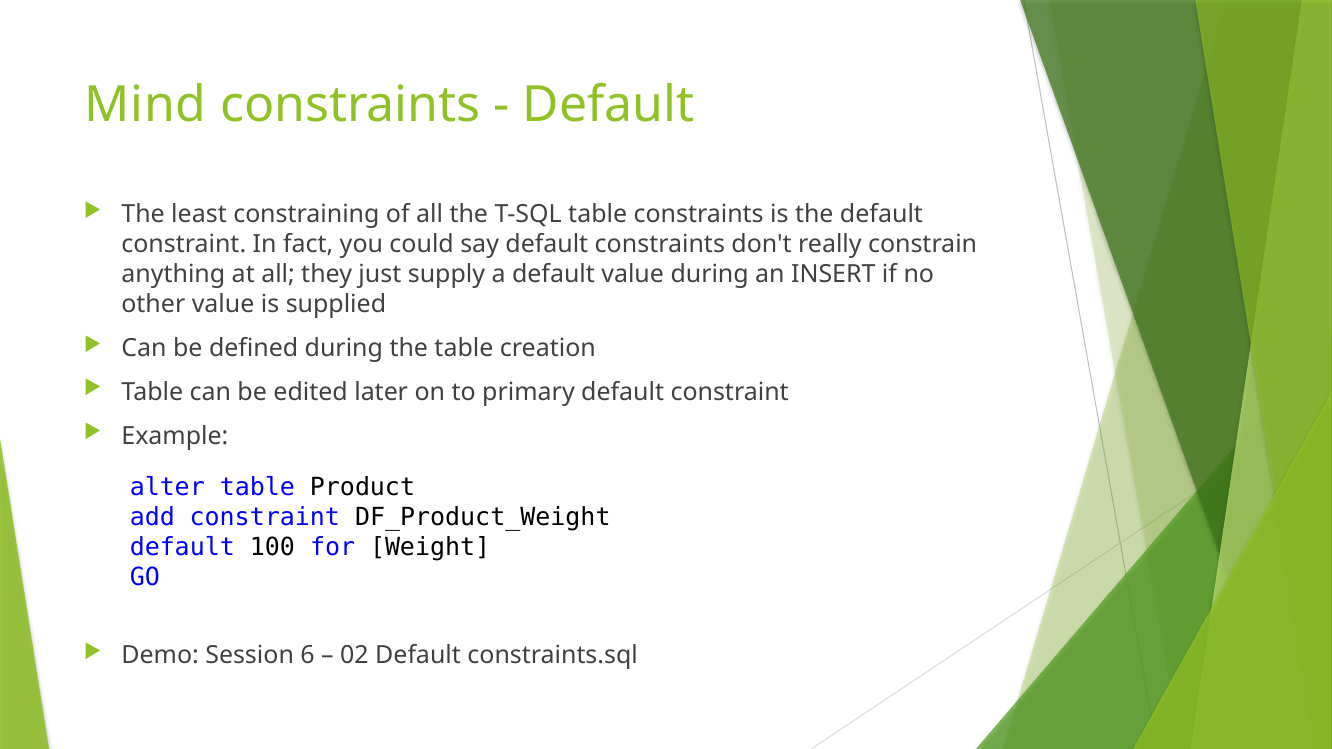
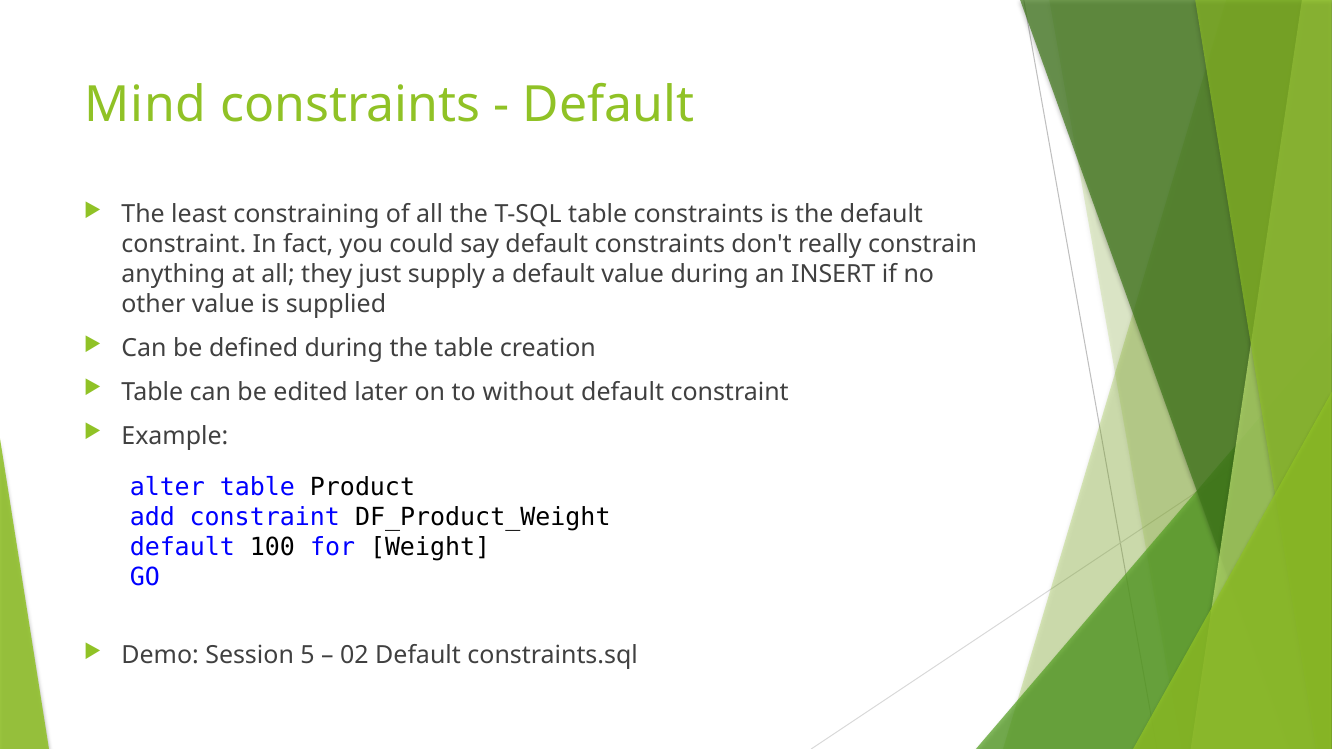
primary: primary -> without (528, 392)
6: 6 -> 5 (308, 655)
